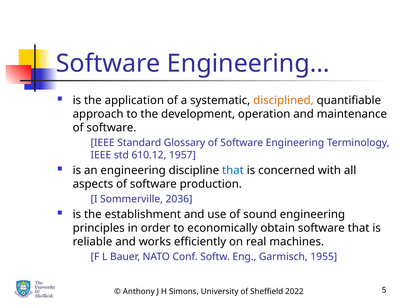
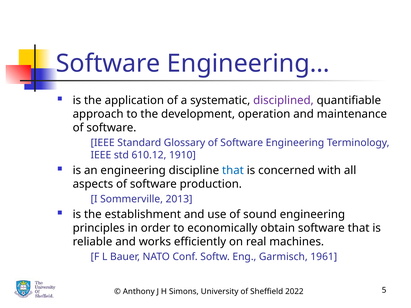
disciplined colour: orange -> purple (283, 100)
1957: 1957 -> 1910 (182, 155)
2036: 2036 -> 2013 (179, 199)
1955: 1955 -> 1961 (324, 257)
